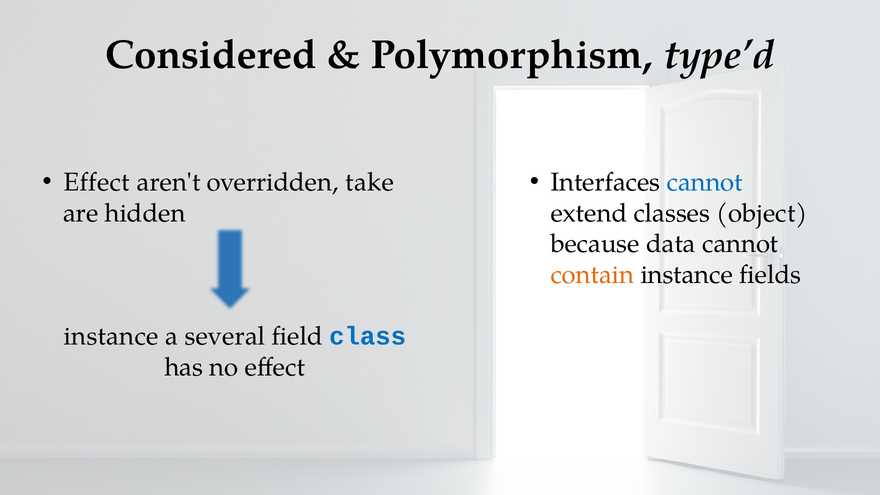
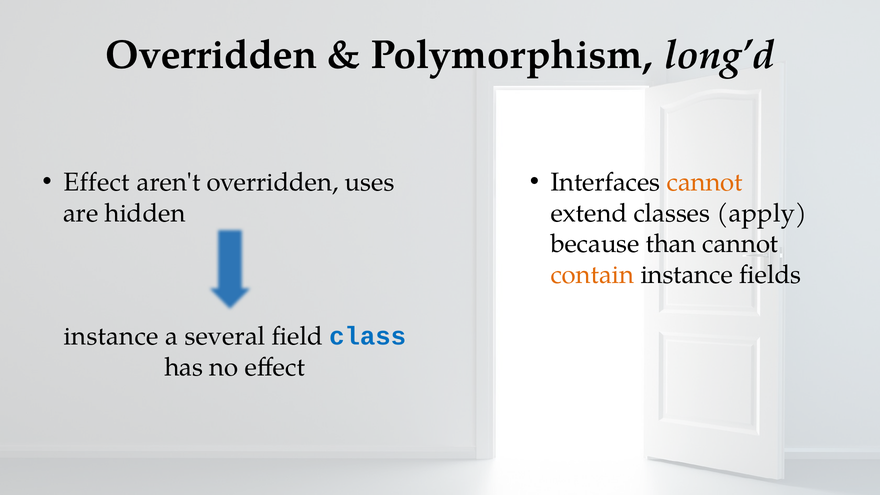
Considered: Considered -> Overridden (211, 55)
type’d: type’d -> long’d (719, 55)
take: take -> uses (370, 182)
cannot colour: blue -> orange (705, 182)
object: object -> apply (762, 213)
data: data -> than (671, 244)
